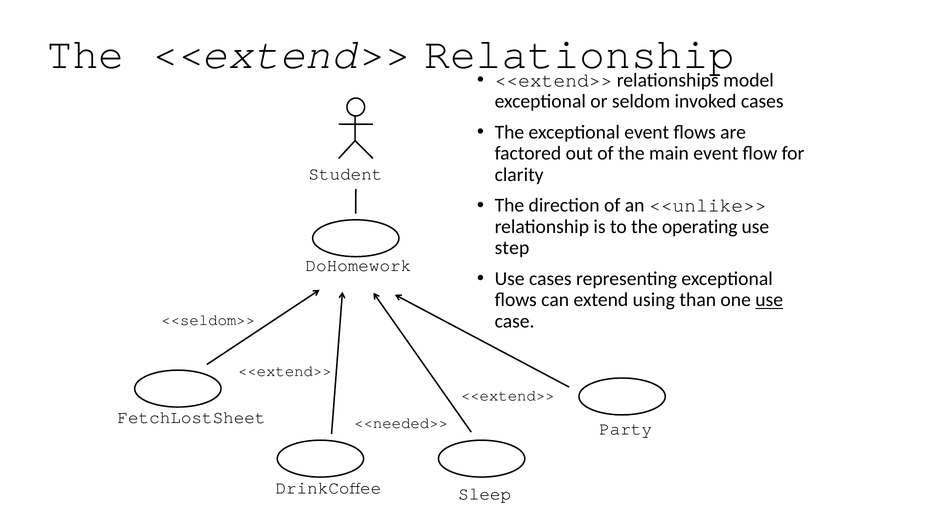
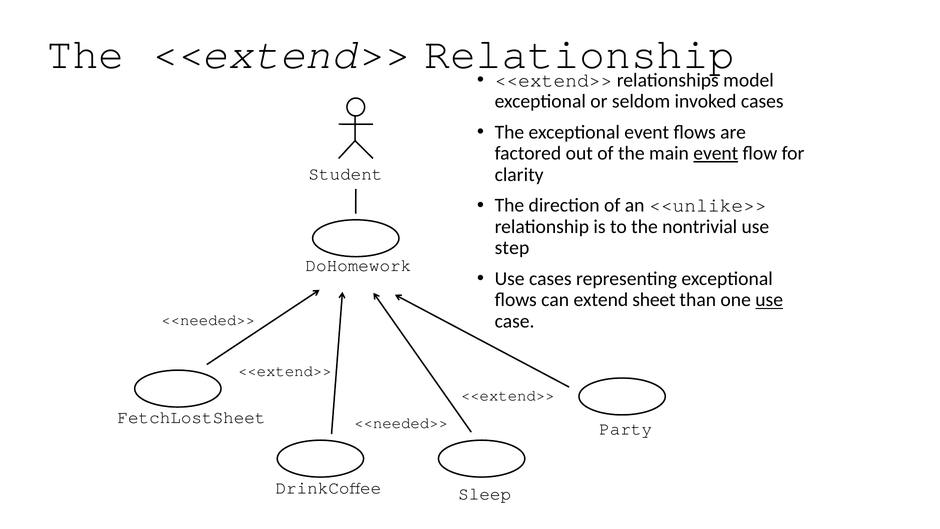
event underline: none -> present (716, 153)
operating: operating -> nontrivial (700, 227)
using: using -> sheet (654, 300)
<<seldom>>: <<seldom>> -> <<needed>> (208, 320)
